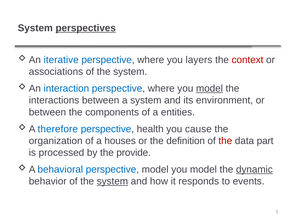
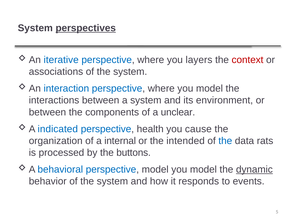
model underline: present -> none (209, 88)
entities: entities -> unclear (178, 112)
therefore: therefore -> indicated (58, 129)
houses: houses -> internal (120, 141)
definition: definition -> intended (186, 141)
the colour: red -> blue (225, 141)
part: part -> rats (265, 141)
provide: provide -> buttons (134, 153)
system underline: present -> none (112, 181)
